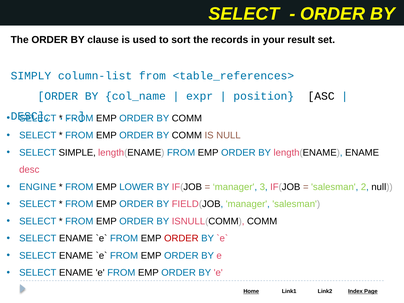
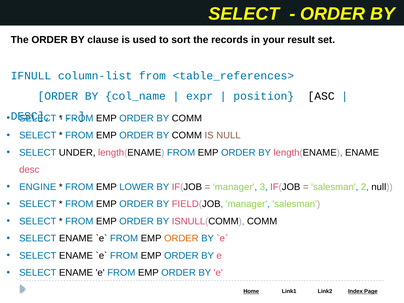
SIMPLY: SIMPLY -> IFNULL (31, 76)
SIMPLE: SIMPLE -> UNDER (77, 153)
ORDER colour: red -> orange (181, 238)
